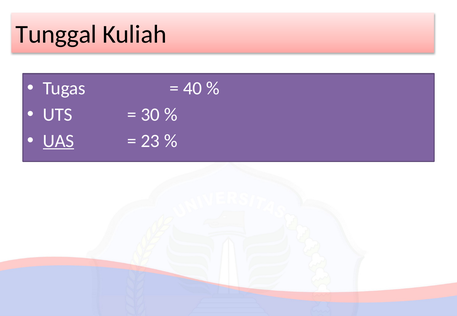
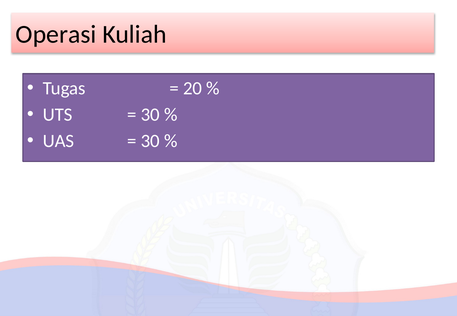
Tunggal: Tunggal -> Operasi (56, 34)
40: 40 -> 20 (192, 88)
UAS underline: present -> none (58, 141)
23: 23 -> 30 (150, 141)
